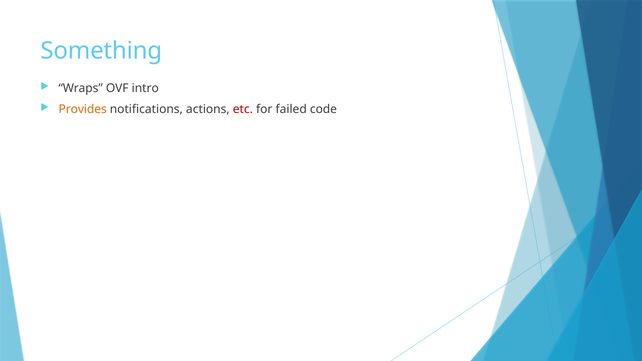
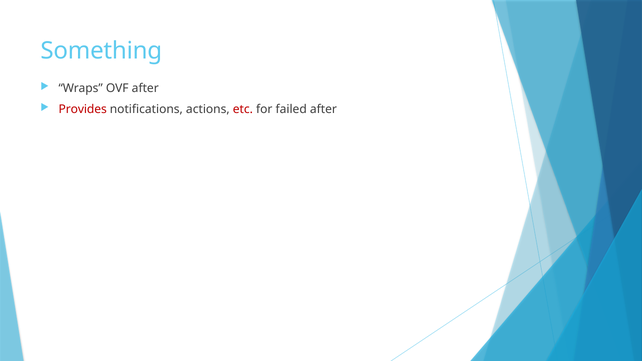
OVF intro: intro -> after (145, 88)
Provides colour: orange -> red (83, 110)
failed code: code -> after (323, 110)
